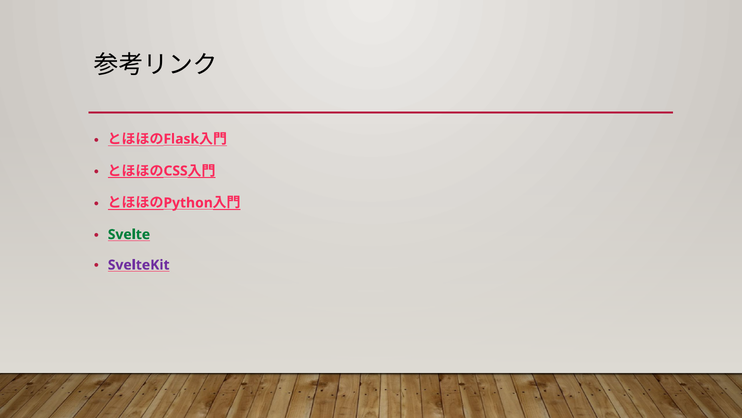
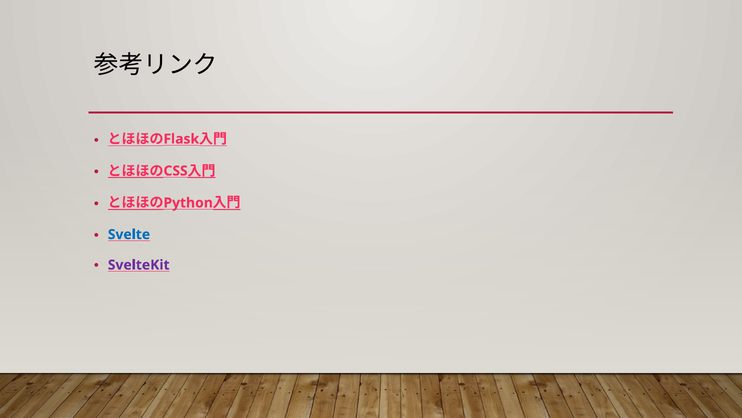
Svelte colour: green -> blue (129, 234)
